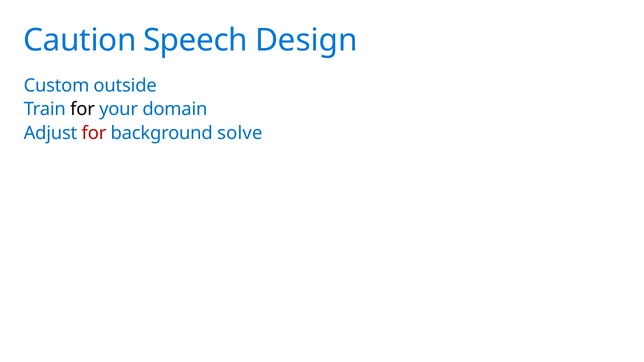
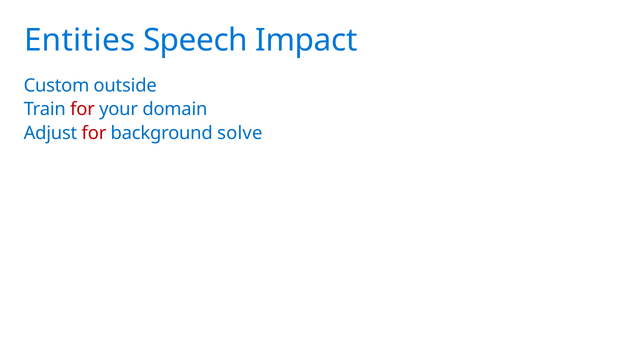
Caution: Caution -> Entities (80, 41)
Design: Design -> Impact (306, 41)
for colour: black -> red (83, 109)
